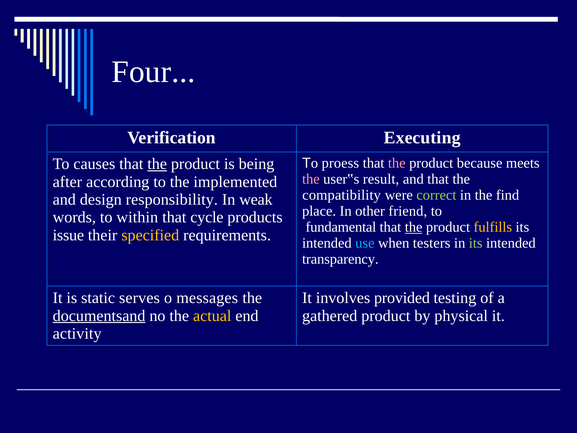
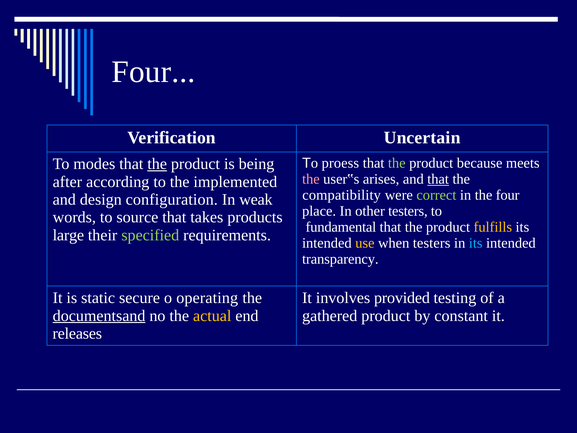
Executing: Executing -> Uncertain (422, 138)
the colour: pink -> light green (397, 163)
causes: causes -> modes (94, 164)
result: result -> arises (381, 179)
that underline: none -> present (438, 179)
the find: find -> four (508, 195)
responsibility: responsibility -> configuration (172, 199)
other friend: friend -> testers (408, 211)
within: within -> source (137, 217)
cycle: cycle -> takes (207, 217)
the underline: present -> none (414, 227)
issue: issue -> large (68, 235)
specified colour: yellow -> light green (150, 235)
use colour: light blue -> yellow (365, 243)
its colour: light green -> light blue (476, 243)
serves: serves -> secure (140, 298)
messages: messages -> operating (207, 298)
physical: physical -> constant (461, 316)
activity: activity -> releases (77, 333)
